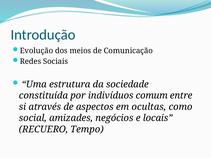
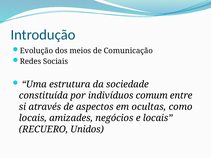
social: social -> locais (33, 118)
Tempo: Tempo -> Unidos (87, 129)
